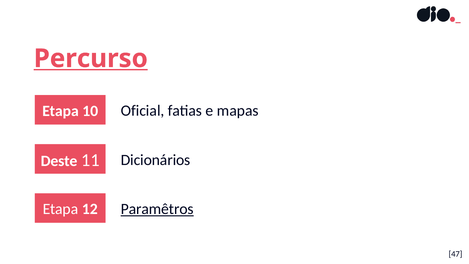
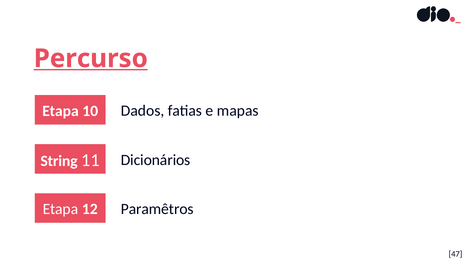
Oficial: Oficial -> Dados (143, 111)
Deste: Deste -> String (59, 161)
Paramêtros underline: present -> none (157, 209)
